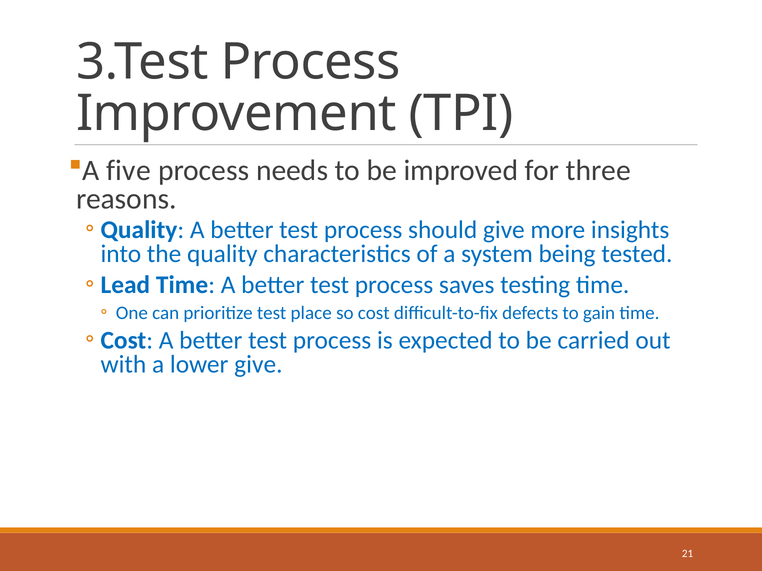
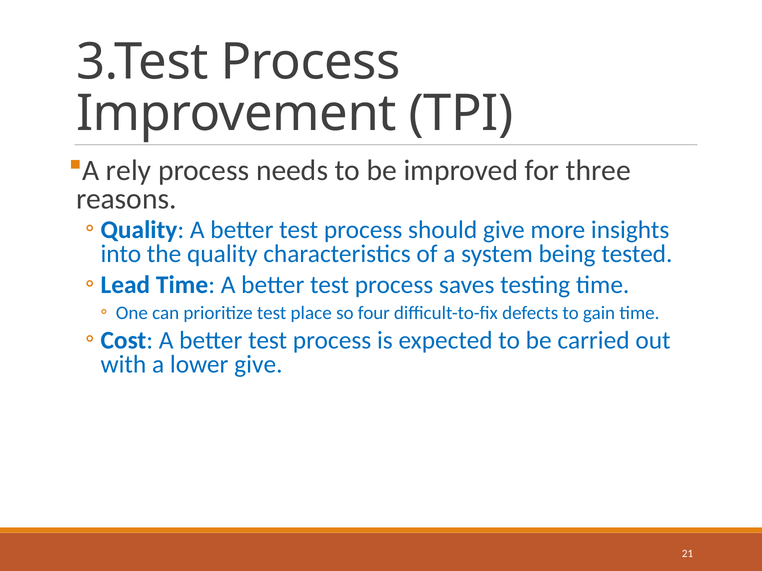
five: five -> rely (129, 171)
cost: cost -> four (374, 313)
